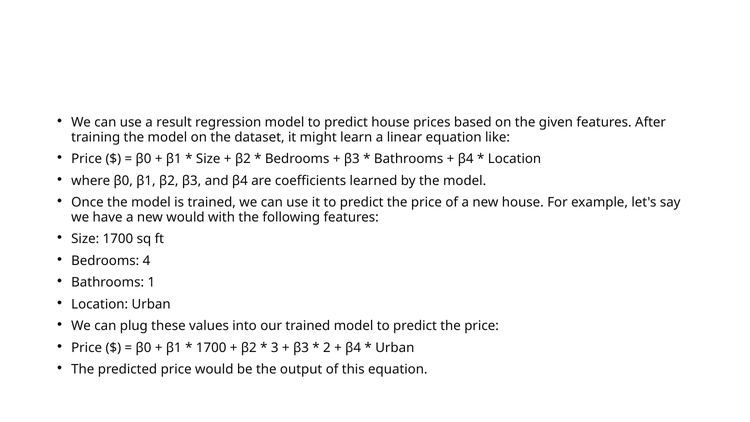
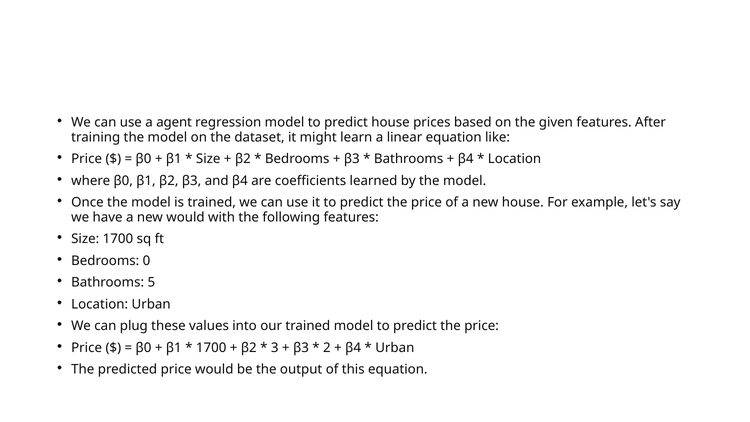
result: result -> agent (174, 123)
4: 4 -> 0 (147, 261)
1: 1 -> 5 (151, 282)
